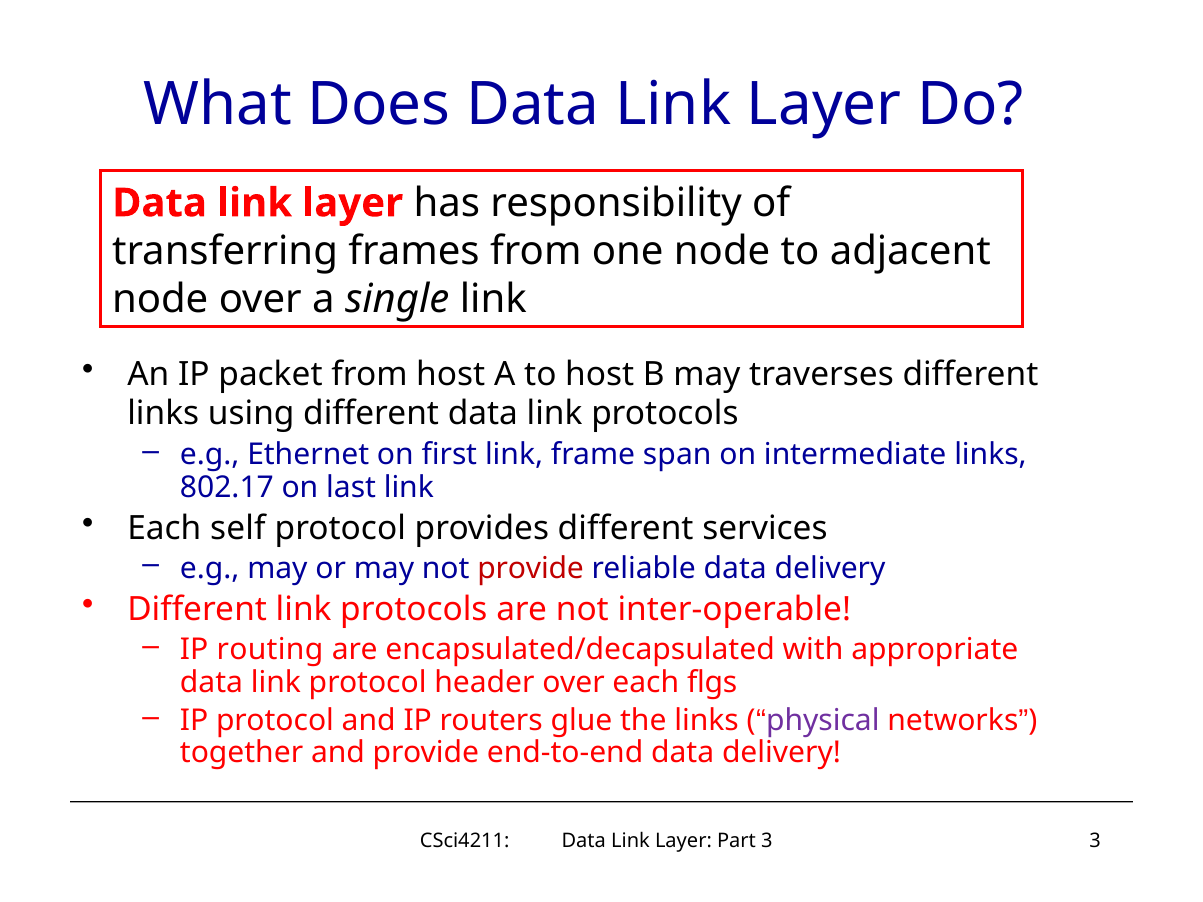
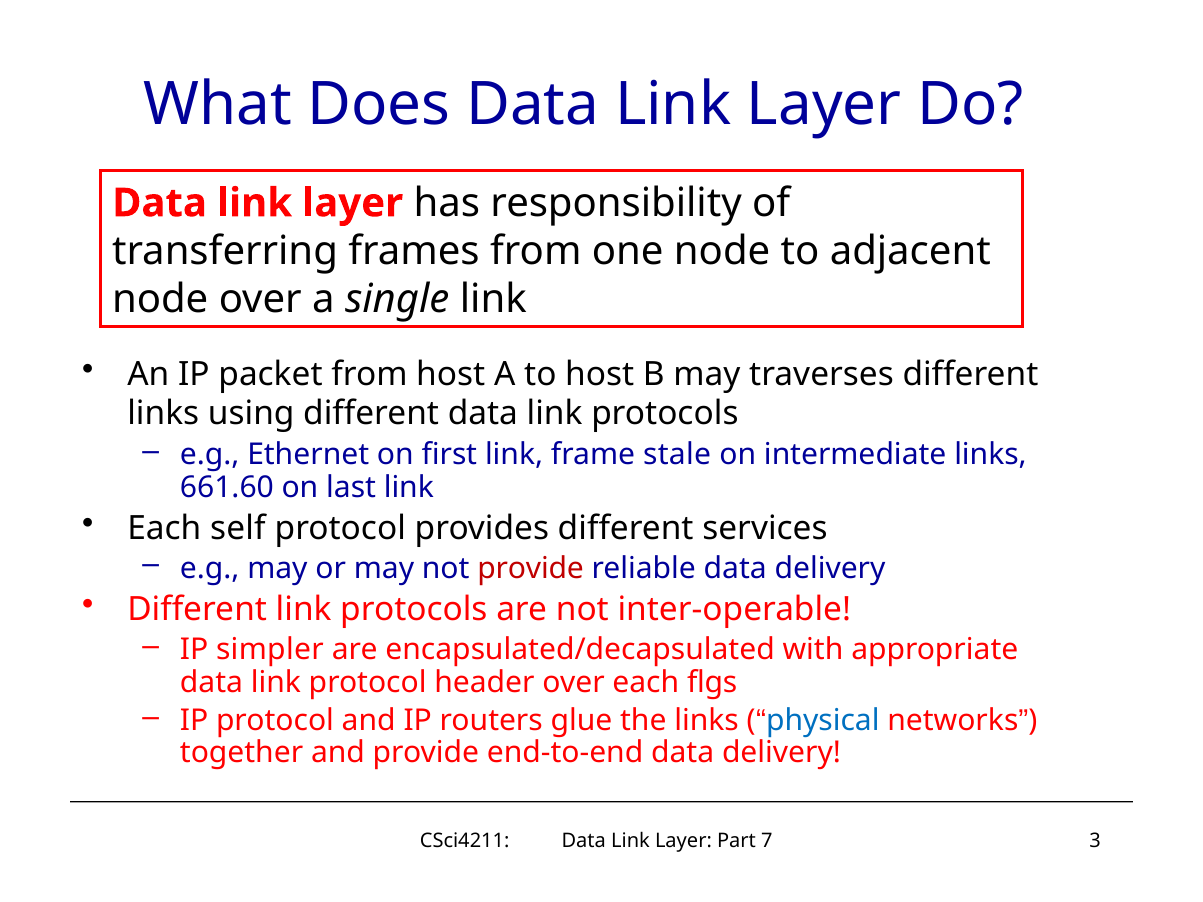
span: span -> stale (677, 455)
802.17: 802.17 -> 661.60 (227, 487)
routing: routing -> simpler (270, 650)
physical colour: purple -> blue (823, 721)
Part 3: 3 -> 7 (767, 842)
